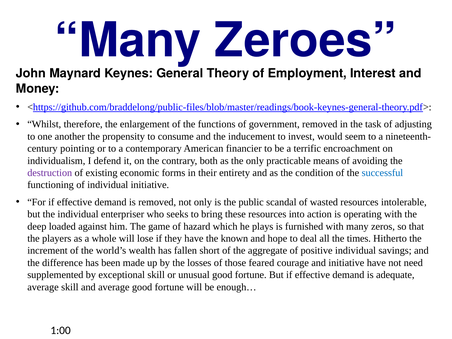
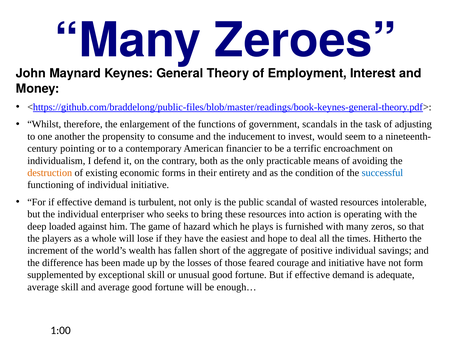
government removed: removed -> scandals (320, 124)
destruction colour: purple -> orange (50, 173)
is removed: removed -> turbulent (157, 202)
known: known -> easiest (234, 239)
need: need -> form (413, 263)
